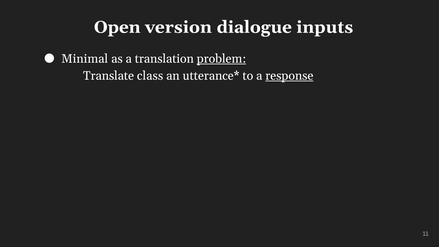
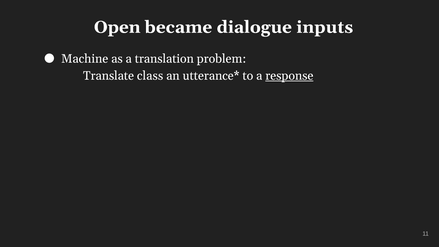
version: version -> became (179, 27)
Minimal: Minimal -> Machine (85, 59)
problem underline: present -> none (221, 59)
